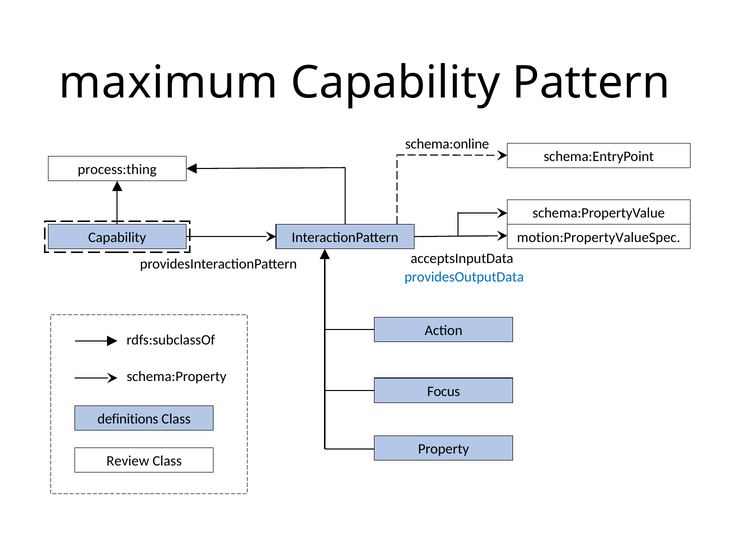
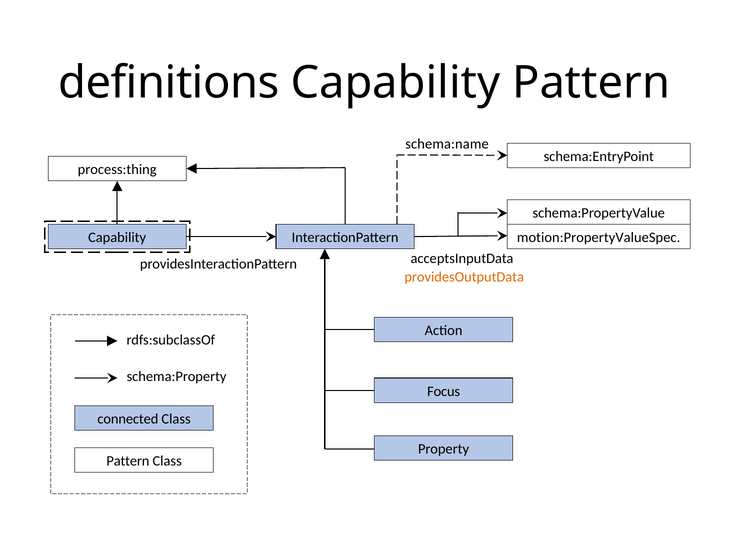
maximum: maximum -> definitions (169, 83)
schema:online: schema:online -> schema:name (447, 144)
providesOutputData colour: blue -> orange (464, 277)
definitions: definitions -> connected (128, 419)
Review: Review -> Pattern (128, 461)
